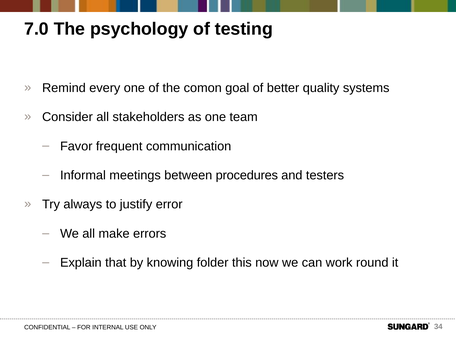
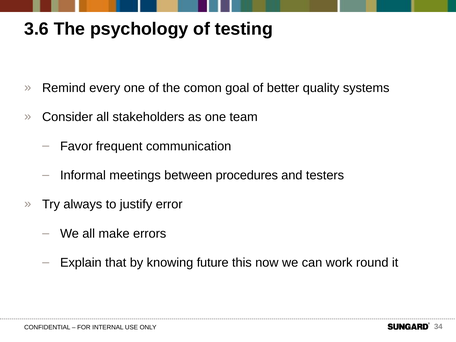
7.0: 7.0 -> 3.6 (37, 29)
folder: folder -> future (213, 263)
